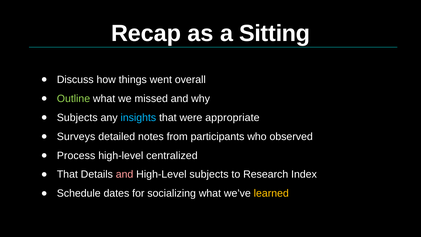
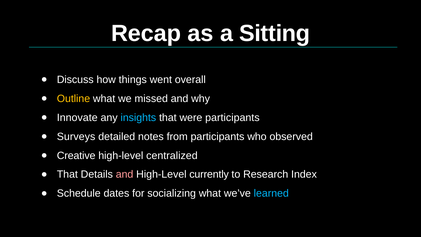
Outline colour: light green -> yellow (73, 99)
Subjects: Subjects -> Innovate (77, 118)
were appropriate: appropriate -> participants (232, 118)
Process: Process -> Creative (76, 155)
High-Level subjects: subjects -> currently (209, 174)
learned colour: yellow -> light blue (271, 193)
